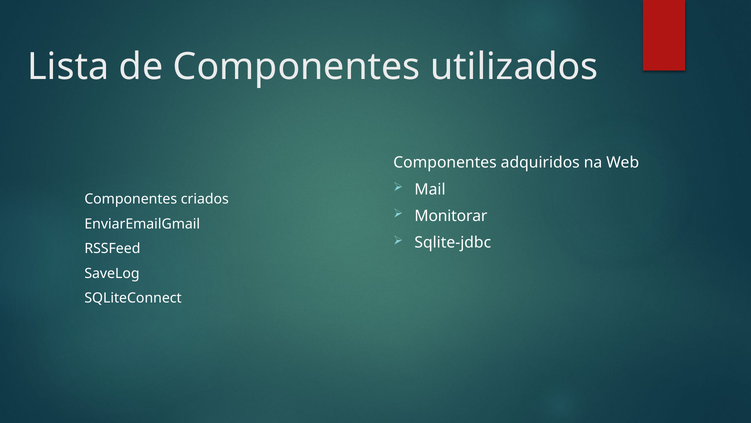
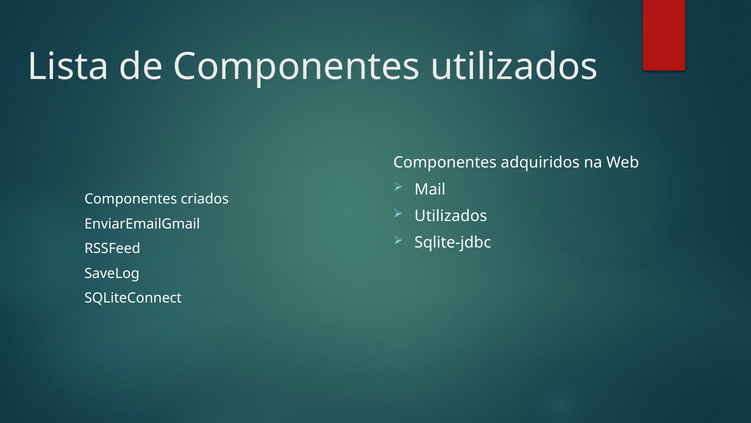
Monitorar: Monitorar -> Utilizados (451, 216)
